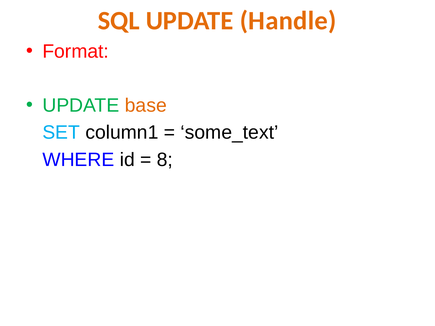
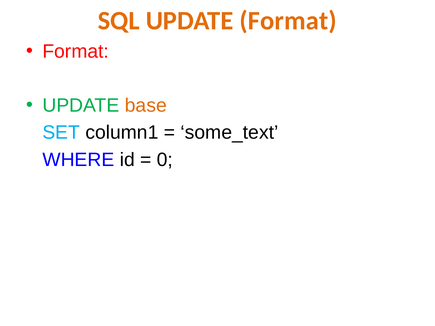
UPDATE Handle: Handle -> Format (288, 21)
8: 8 -> 0 (165, 160)
